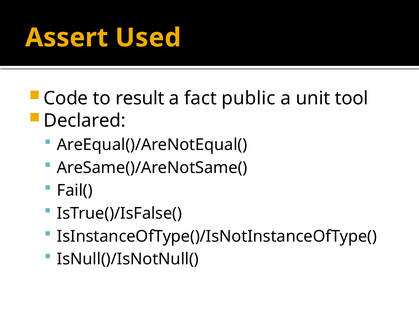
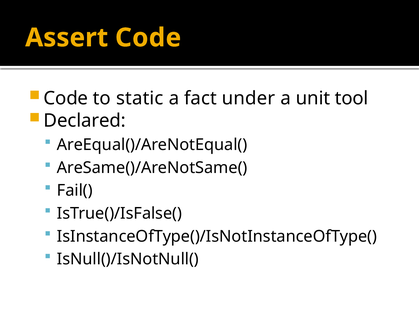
Assert Used: Used -> Code (148, 38)
result: result -> static (140, 98)
public: public -> under (249, 98)
